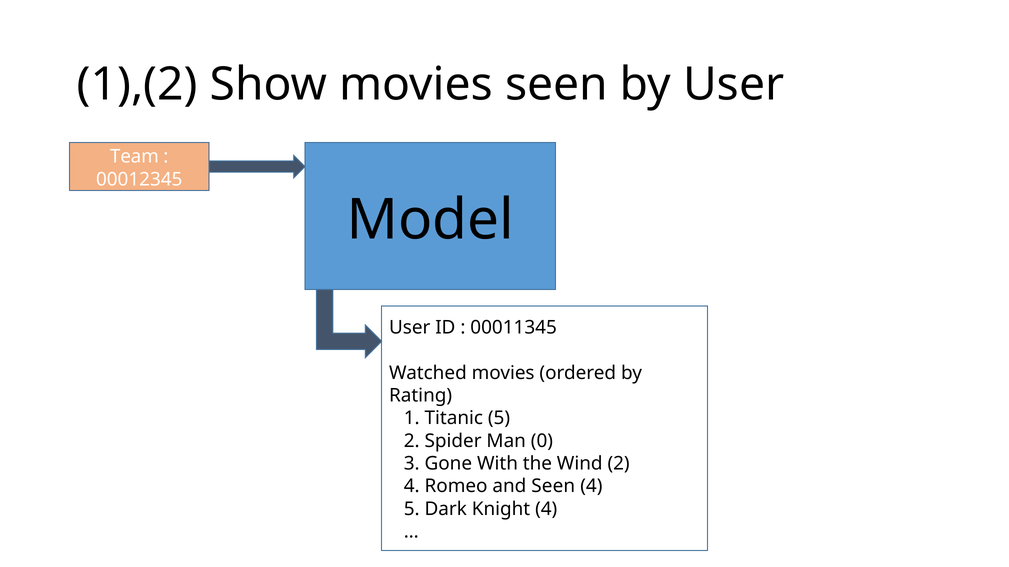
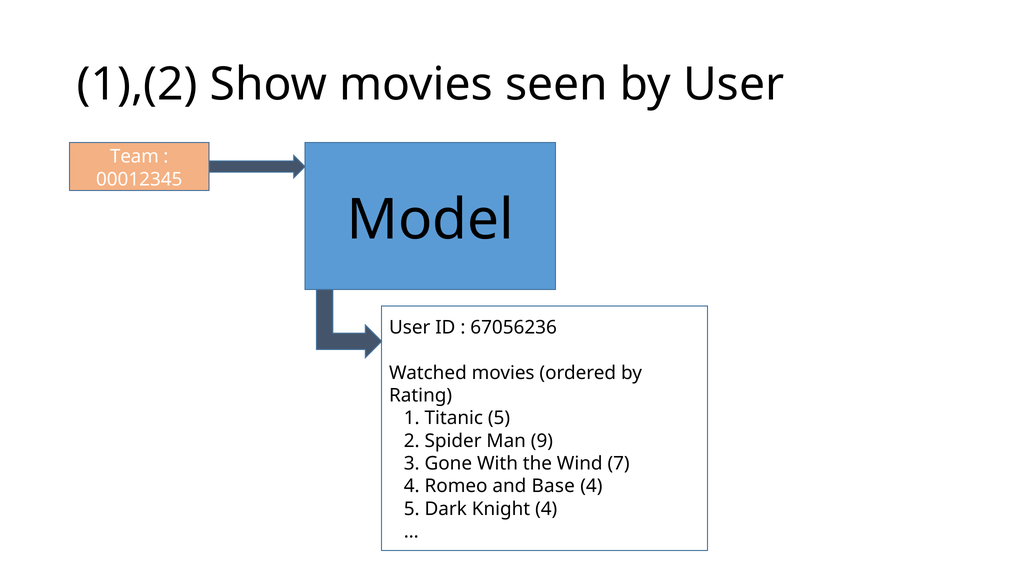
00011345: 00011345 -> 67056236 (514, 328)
0: 0 -> 9 (542, 441)
Wind 2: 2 -> 7 (619, 464)
and Seen: Seen -> Base (553, 487)
